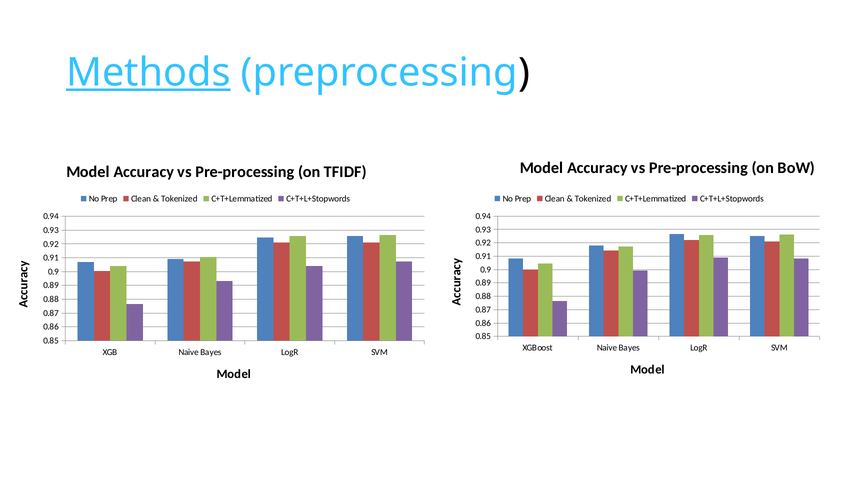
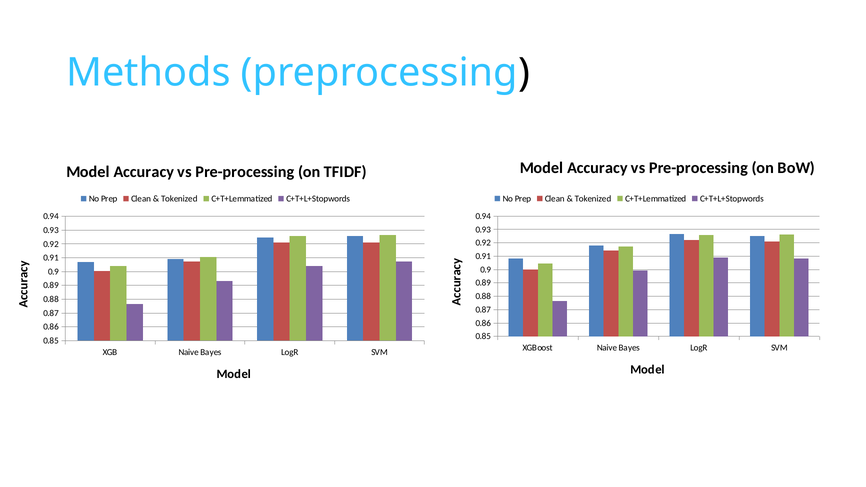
Methods underline: present -> none (148, 73)
